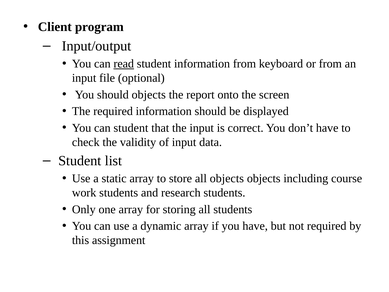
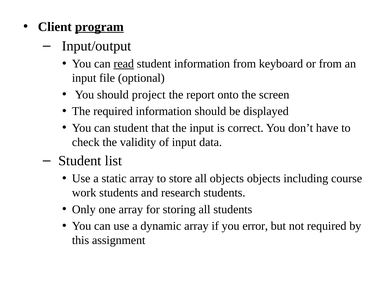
program underline: none -> present (99, 27)
should objects: objects -> project (149, 95)
you have: have -> error (255, 226)
